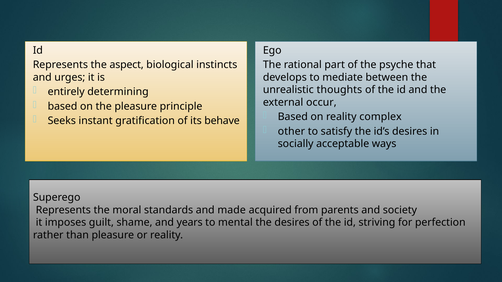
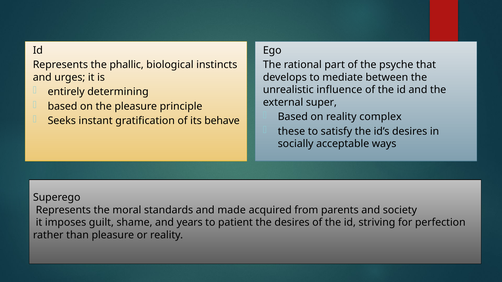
aspect: aspect -> phallic (127, 65)
thoughts: thoughts -> influence (339, 90)
occur: occur -> super (321, 103)
other: other -> these (291, 131)
mental: mental -> patient (235, 223)
